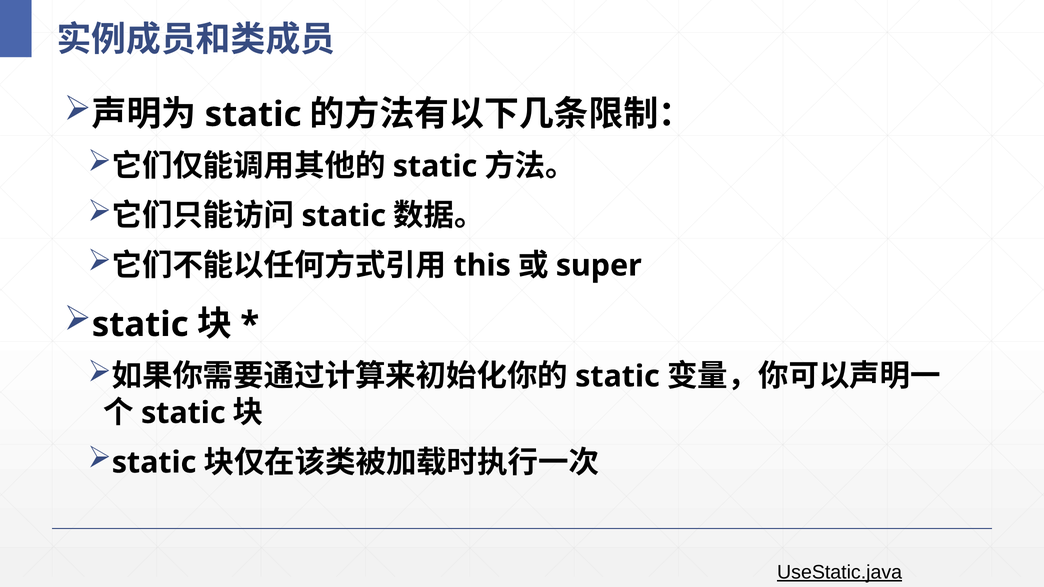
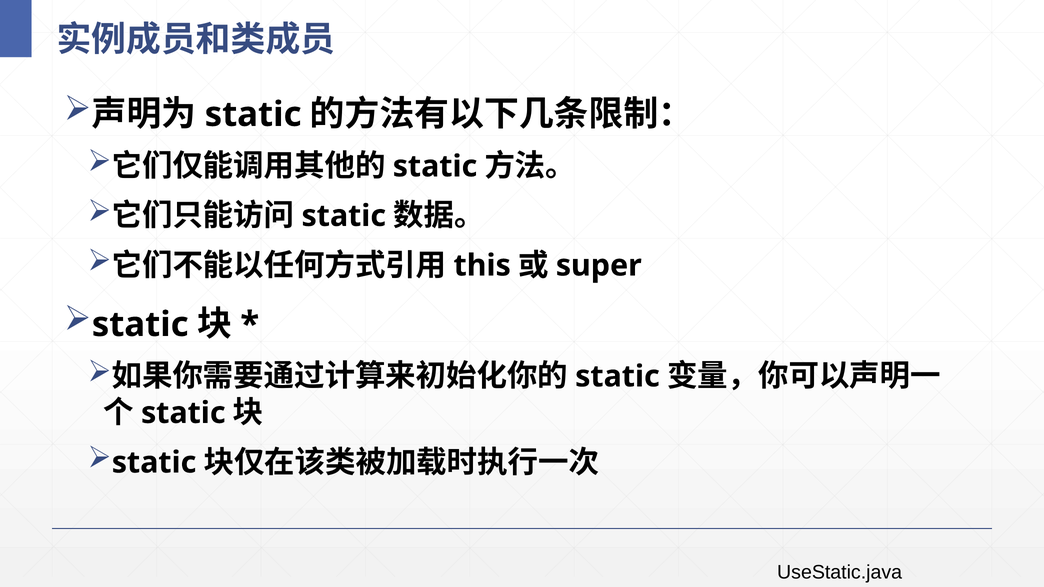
UseStatic.java underline: present -> none (840, 573)
